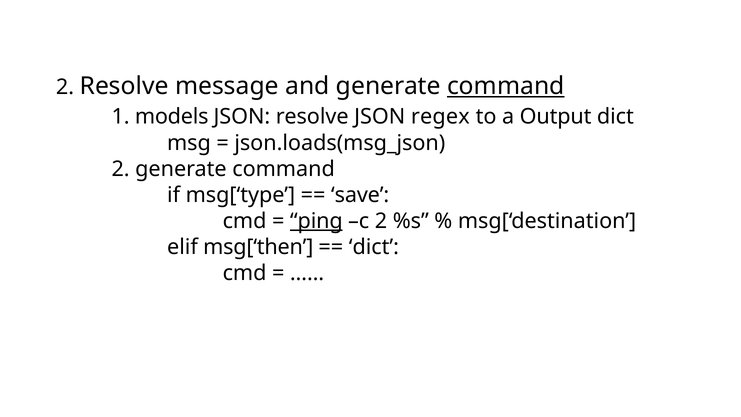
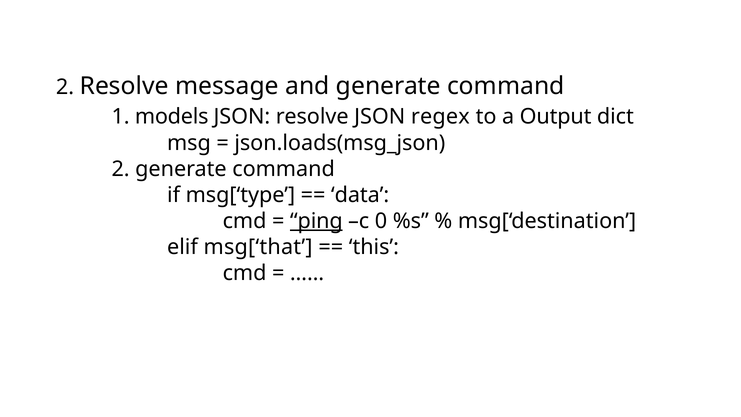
command underline: present -> none (506, 86)
save: save -> data (360, 195)
c 2: 2 -> 0 (381, 221)
msg[‘then: msg[‘then -> msg[‘that (258, 247)
dict: dict -> this (374, 247)
